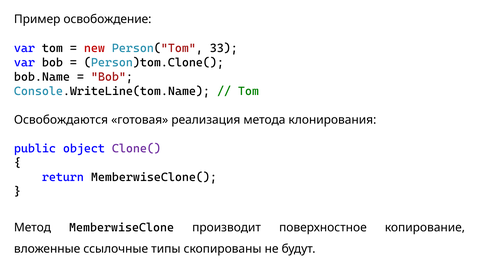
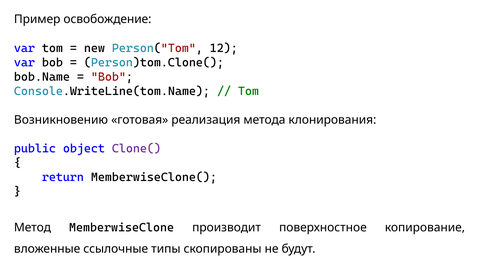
new colour: red -> black (94, 48)
33: 33 -> 12 (224, 48)
Освобождаются: Освобождаются -> Возникновению (61, 120)
